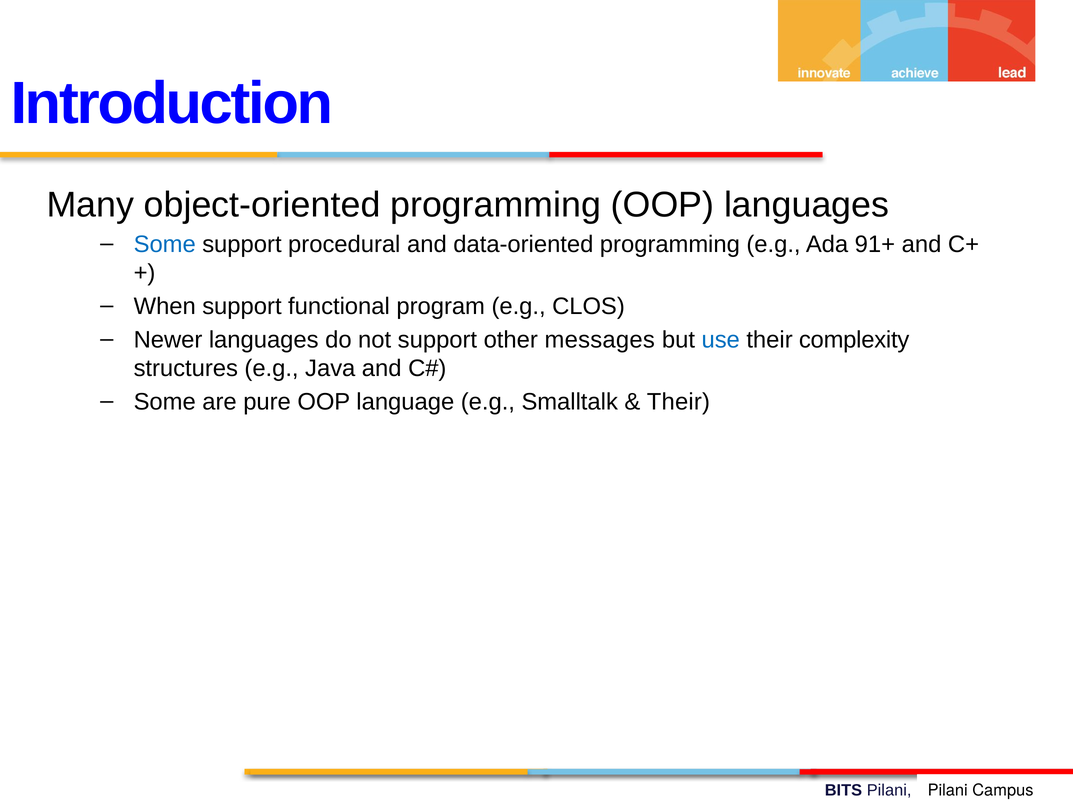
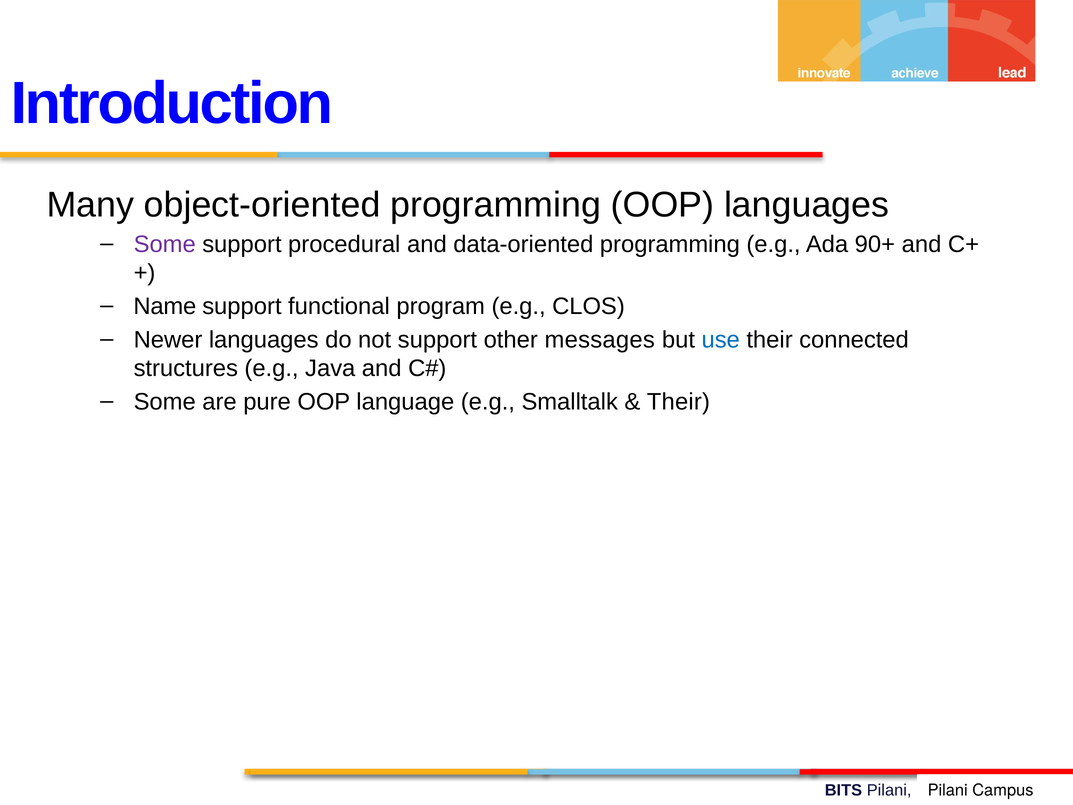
Some colour: blue -> purple (165, 244)
91+: 91+ -> 90+ (875, 244)
When: When -> Name (165, 306)
complexity: complexity -> connected (854, 340)
